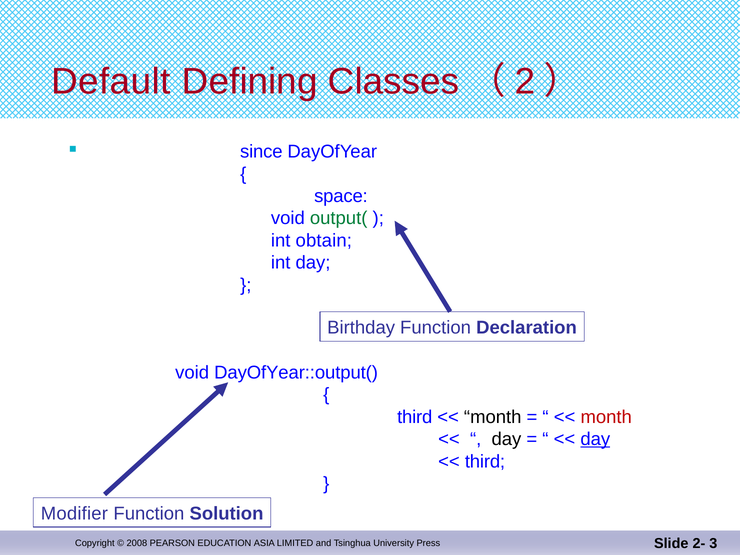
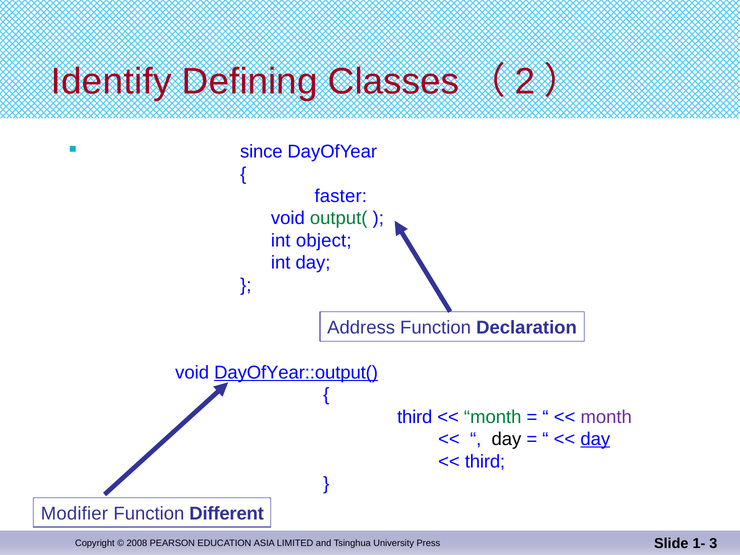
Default: Default -> Identify (111, 81)
space: space -> faster (341, 196)
obtain: obtain -> object (324, 241)
Birthday: Birthday -> Address (361, 328)
DayOfYear::output( underline: none -> present (296, 373)
month colour: black -> green (493, 417)
month colour: red -> purple (606, 417)
Solution: Solution -> Different (227, 514)
2-: 2- -> 1- (699, 544)
